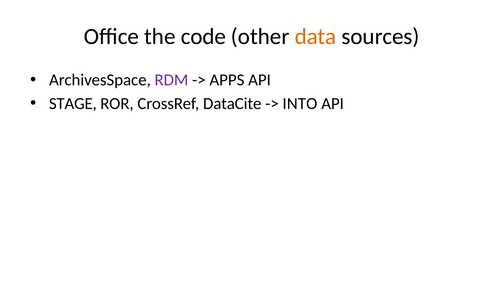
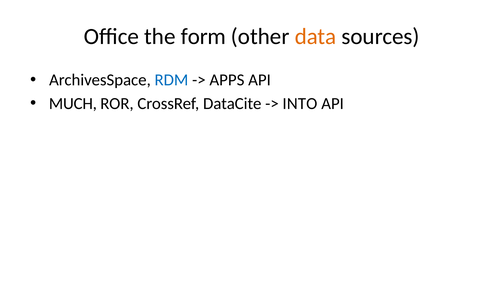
code: code -> form (203, 37)
RDM colour: purple -> blue (171, 80)
STAGE: STAGE -> MUCH (73, 103)
